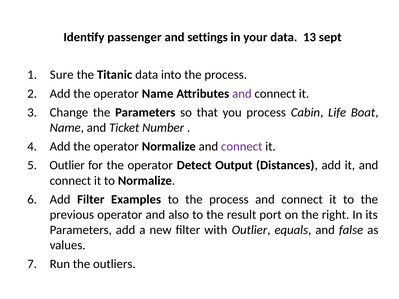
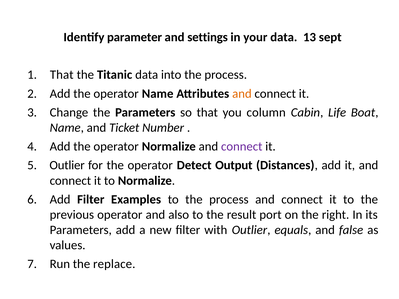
passenger: passenger -> parameter (135, 37)
Sure: Sure -> That (62, 75)
and colour: purple -> orange (242, 94)
you process: process -> column (266, 112)
outliers: outliers -> replace (114, 264)
